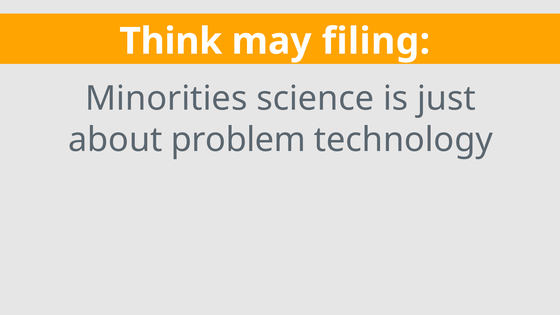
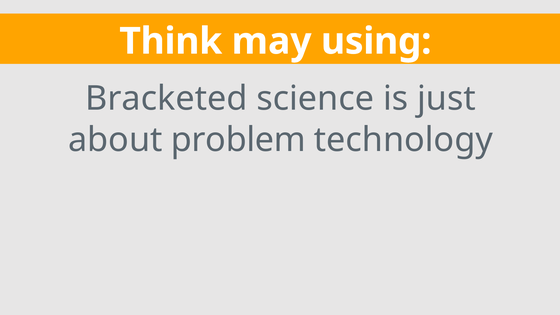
filing: filing -> using (376, 41)
Minorities: Minorities -> Bracketed (166, 99)
